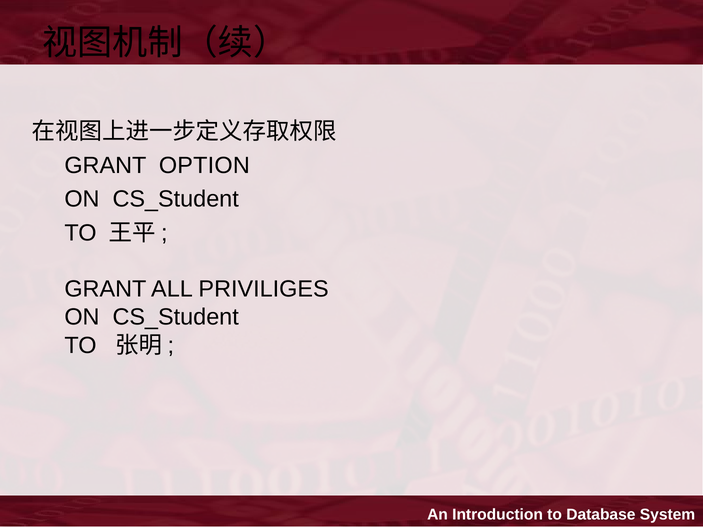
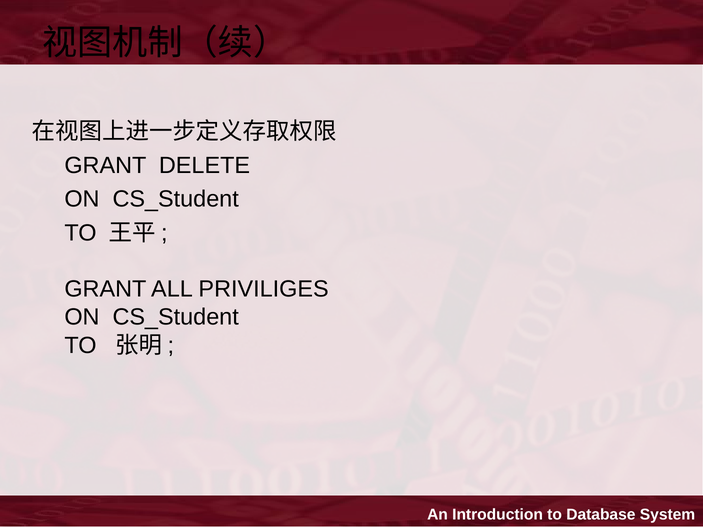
OPTION: OPTION -> DELETE (204, 166)
